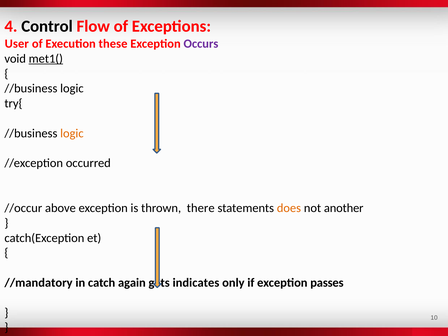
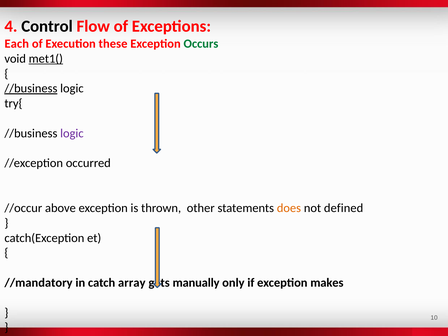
User: User -> Each (17, 44)
Occurs colour: purple -> green (201, 44)
//business underline: none -> present (31, 89)
logic colour: orange -> purple (72, 133)
there: there -> other (201, 208)
another: another -> defined (344, 208)
again: again -> array (132, 283)
indicates: indicates -> manually (196, 283)
passes: passes -> makes (327, 283)
